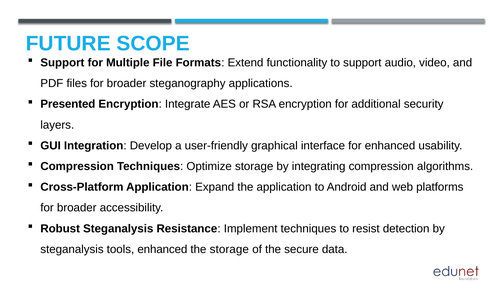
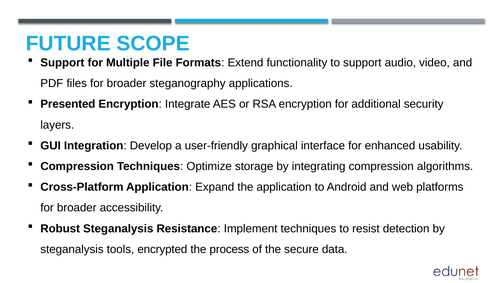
tools enhanced: enhanced -> encrypted (162, 249)
the storage: storage -> process (229, 249)
